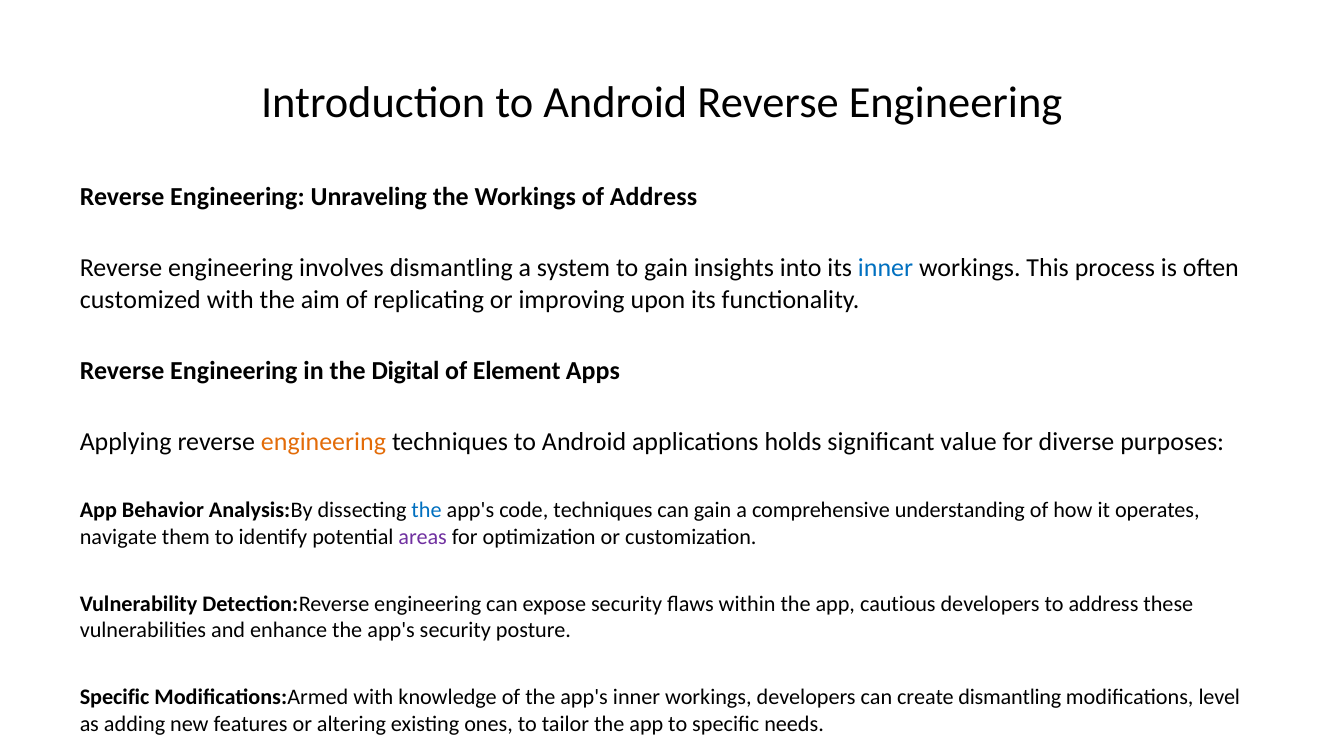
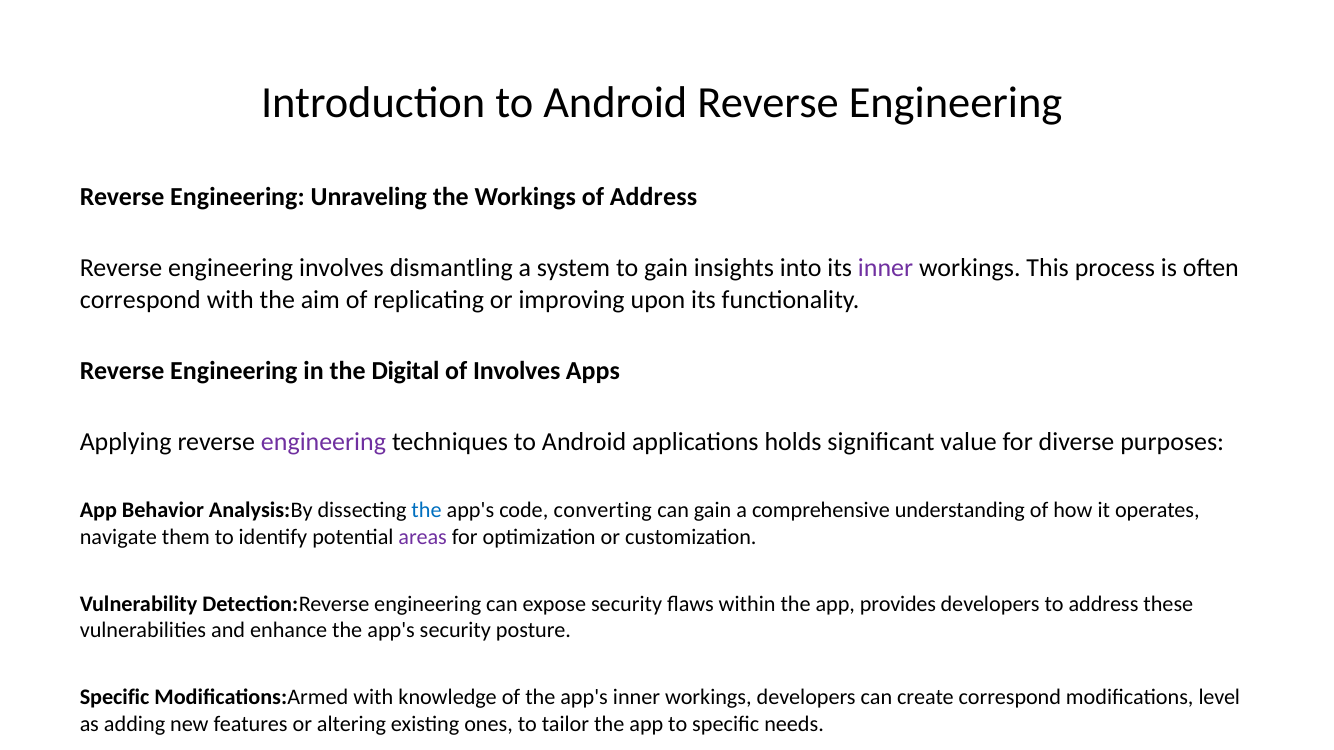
inner colour: blue -> purple (886, 269)
customized: customized -> correspond (140, 300)
of Element: Element -> Involves (517, 371)
engineering colour: orange -> purple (323, 442)
code techniques: techniques -> converting (603, 511)
cautious: cautious -> provides (898, 604)
create dismantling: dismantling -> correspond (1010, 697)
